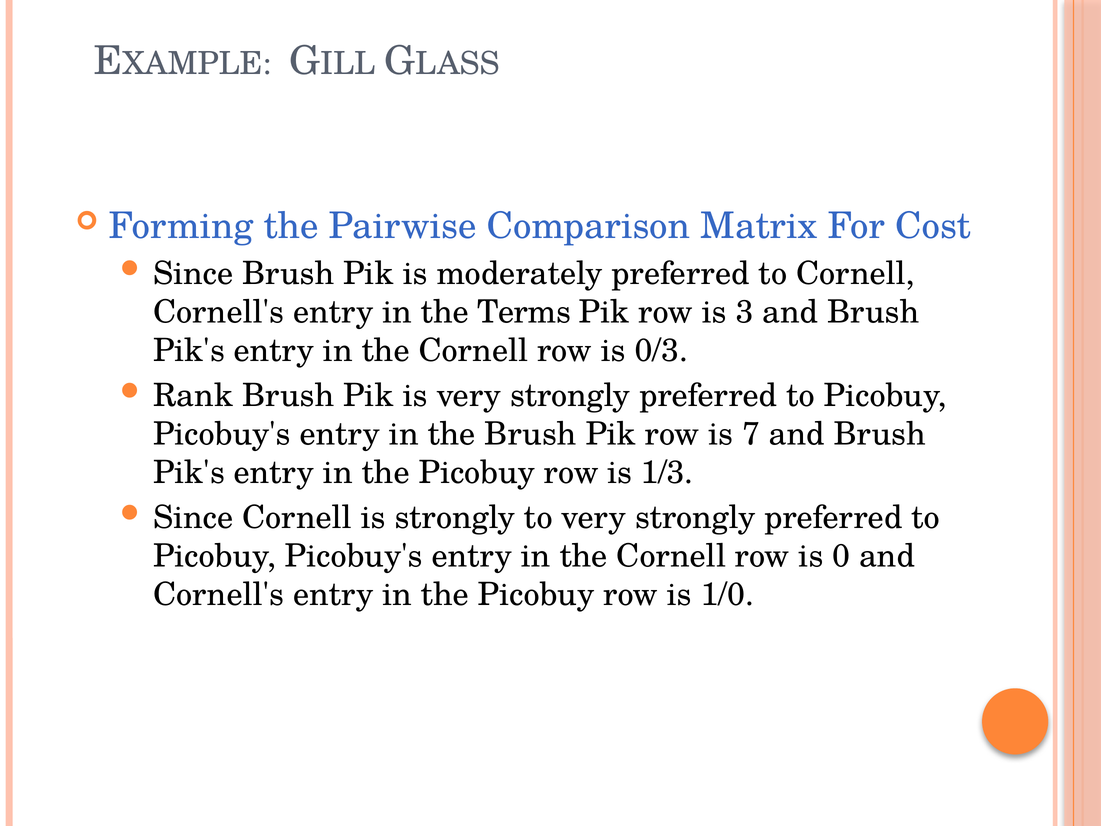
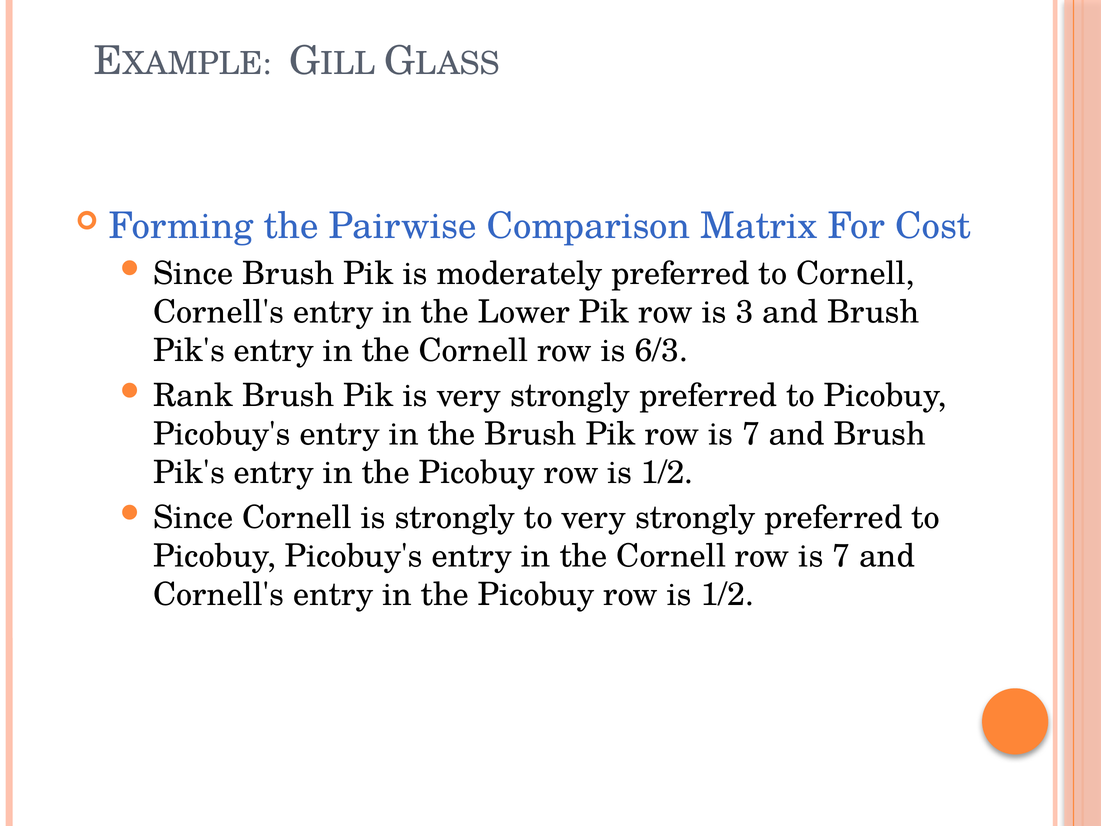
Terms: Terms -> Lower (524, 312)
0/3: 0/3 -> 6/3 (661, 351)
1/3: 1/3 -> 1/2 (667, 473)
Cornell row is 0: 0 -> 7 (841, 556)
1/0: 1/0 -> 1/2 (727, 595)
